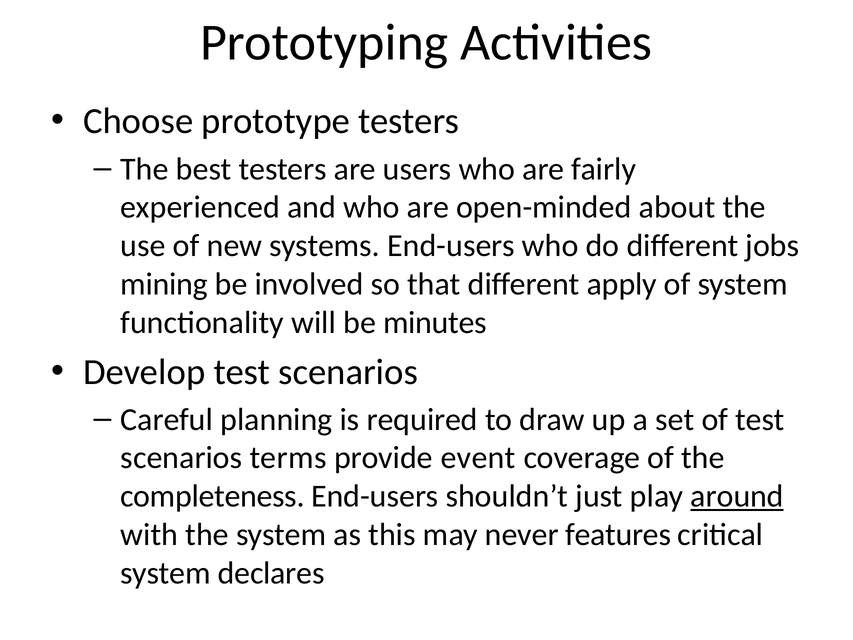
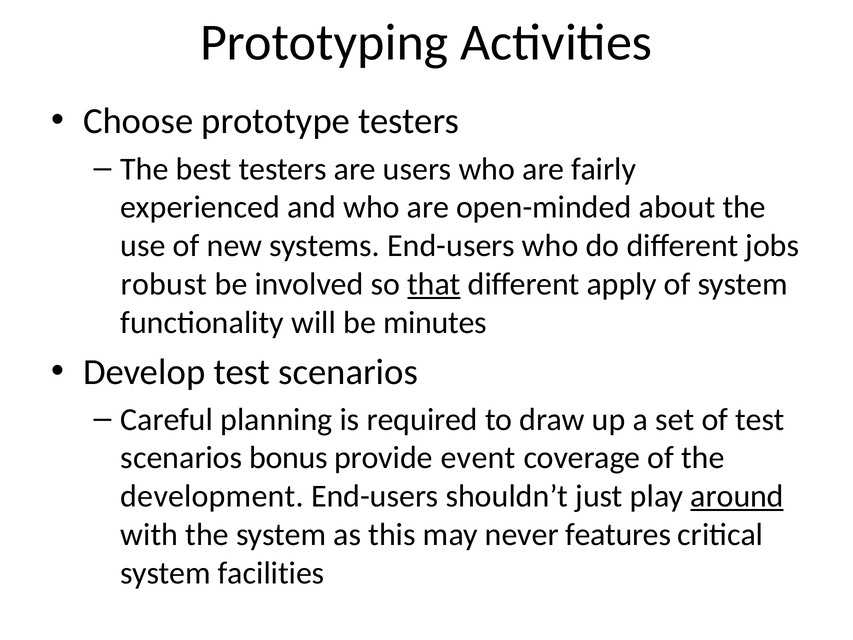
mining: mining -> robust (164, 284)
that underline: none -> present (434, 284)
terms: terms -> bonus (288, 458)
completeness: completeness -> development (212, 496)
declares: declares -> facilities (271, 573)
